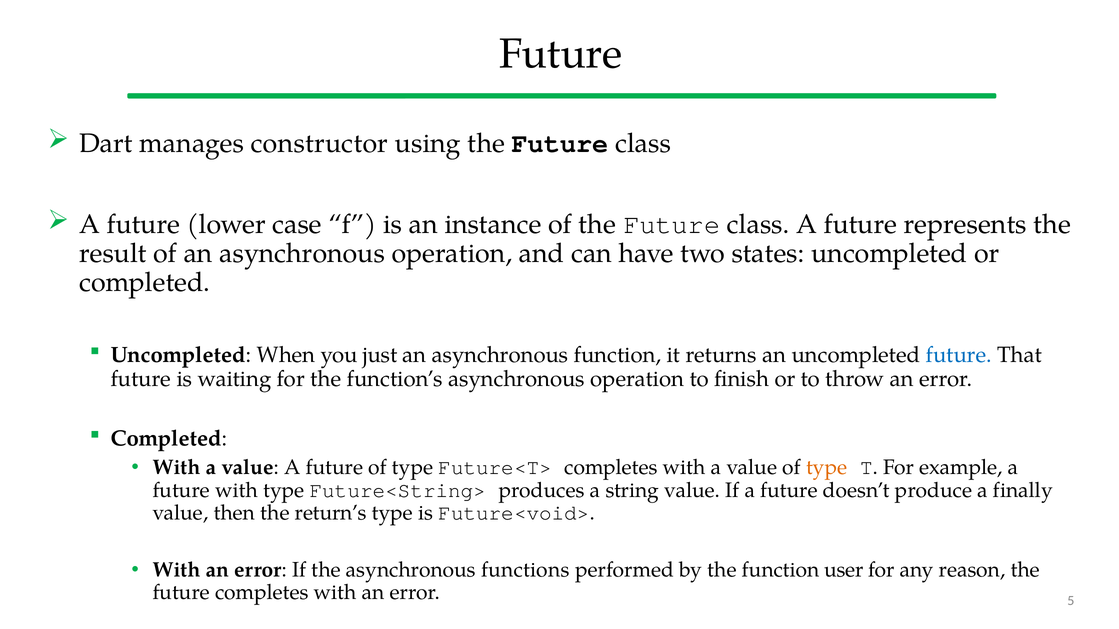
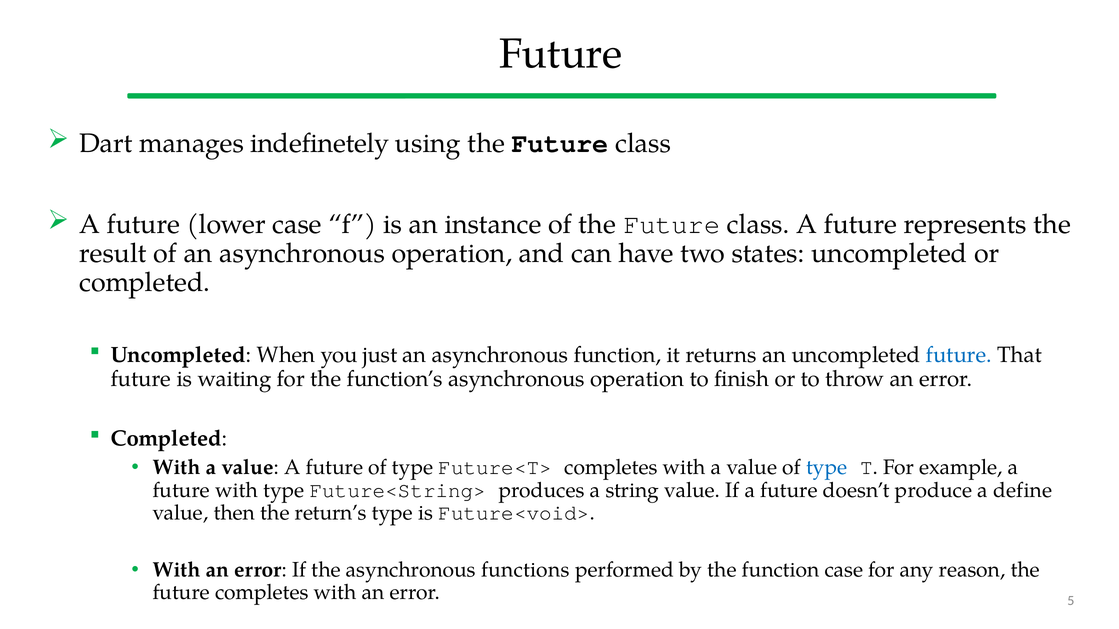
constructor: constructor -> indefinetely (320, 143)
type colour: orange -> blue (827, 468)
finally: finally -> define (1023, 491)
function user: user -> case (844, 570)
